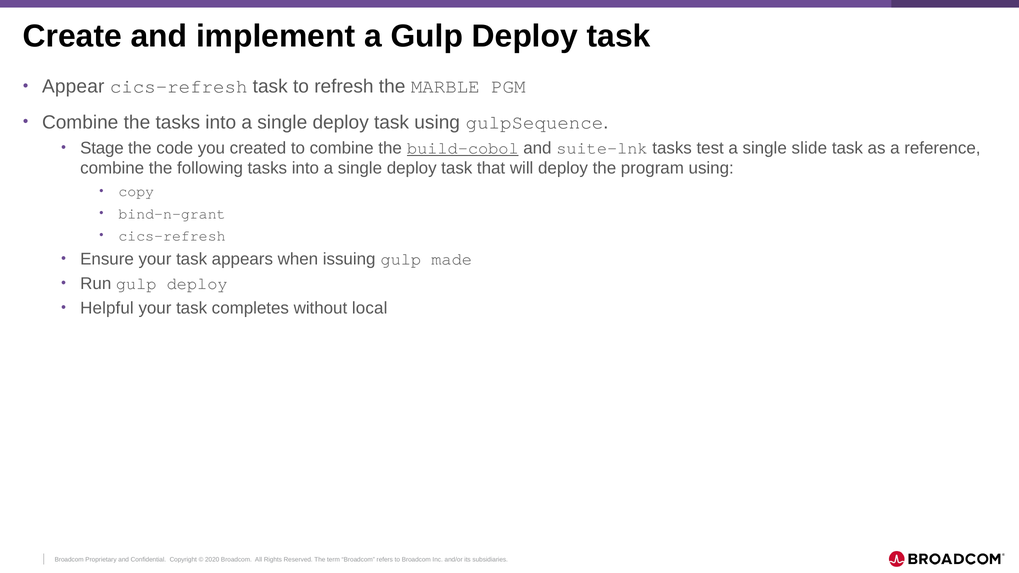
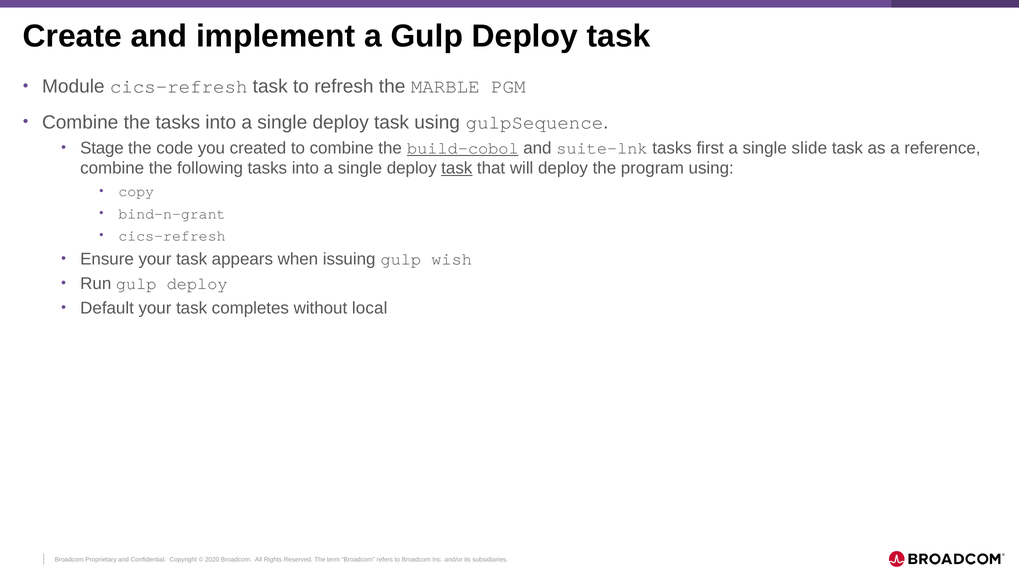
Appear: Appear -> Module (73, 87)
test: test -> first (710, 148)
task underline: none -> present (457, 168)
made: made -> wish (452, 259)
Helpful: Helpful -> Default (107, 308)
